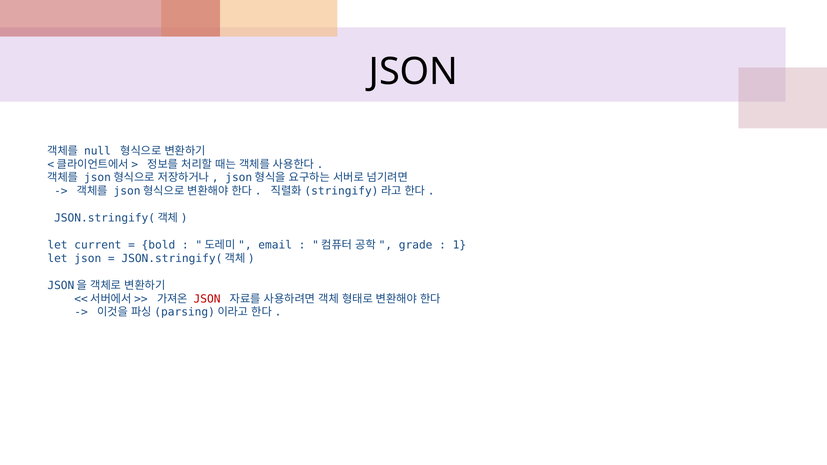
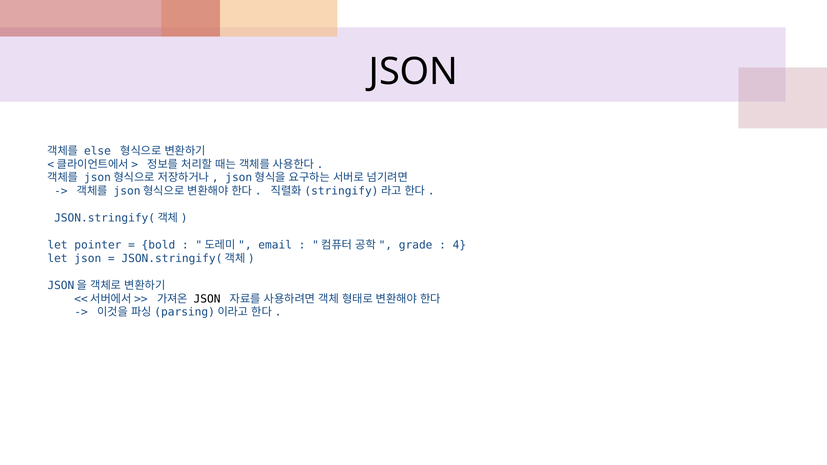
null: null -> else (98, 151)
current: current -> pointer (98, 245)
1: 1 -> 4 (459, 245)
JSON colour: red -> black (207, 299)
